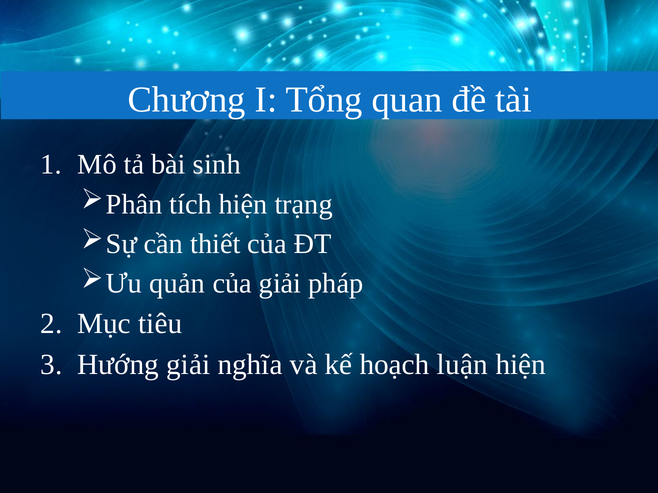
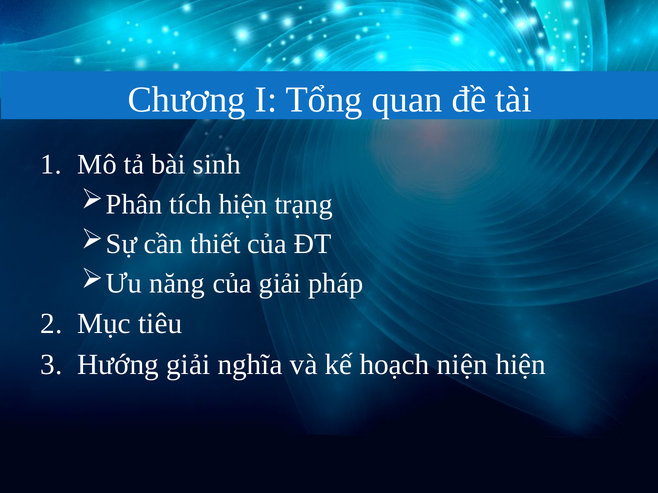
quản: quản -> năng (177, 284)
luận: luận -> niện (462, 365)
